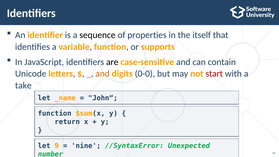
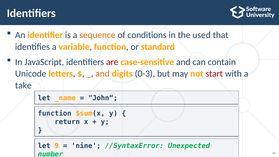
sequence colour: black -> orange (97, 35)
properties: properties -> conditions (147, 35)
itself: itself -> used (202, 35)
supports: supports -> standard (158, 47)
are colour: black -> red (112, 62)
0-0: 0-0 -> 0-3 (145, 74)
